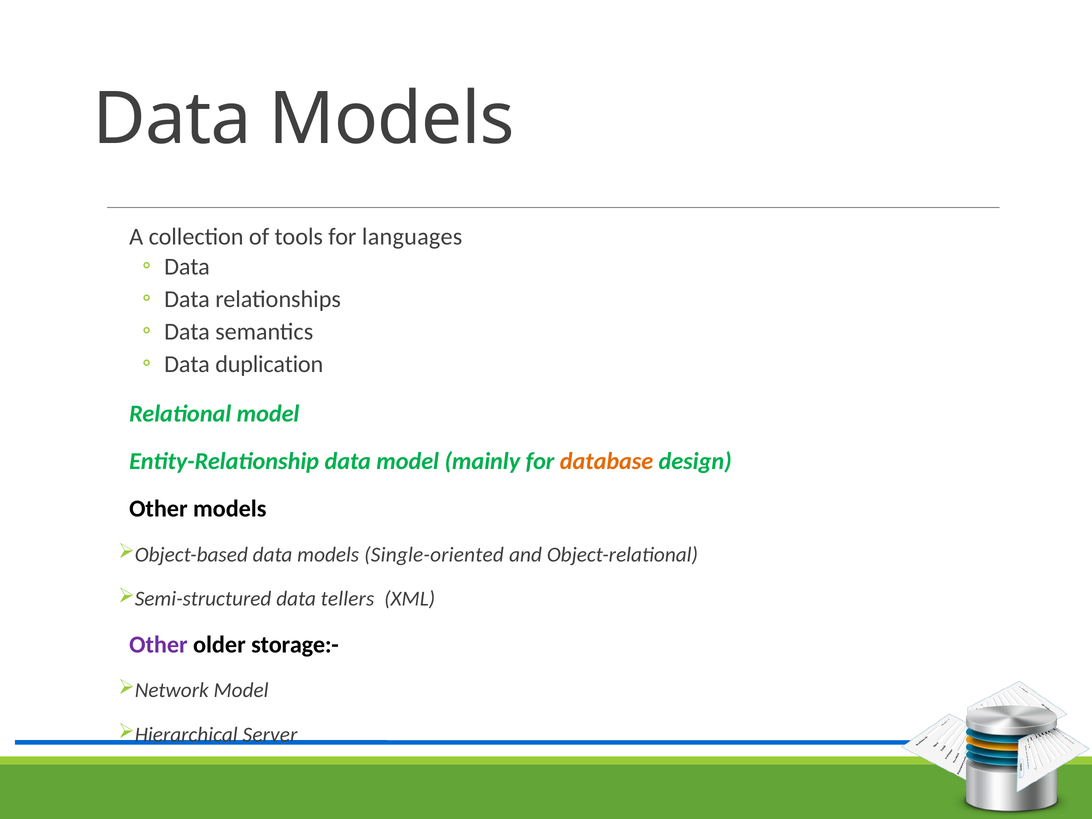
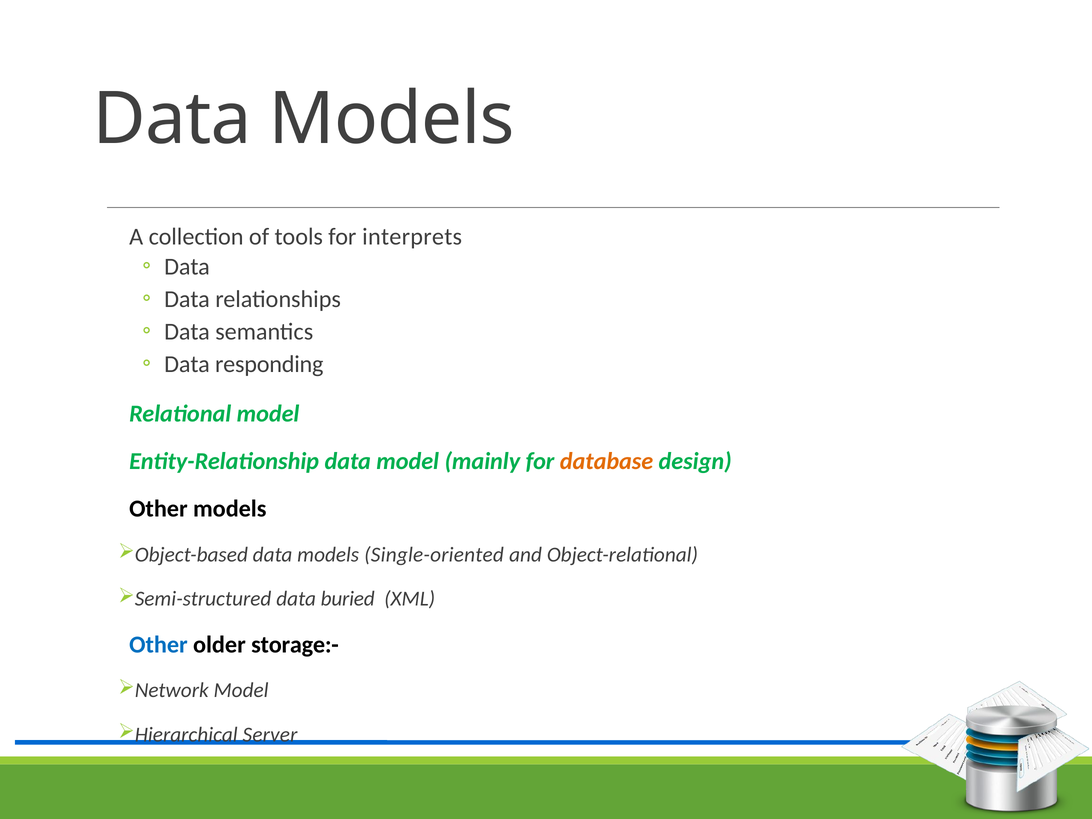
languages: languages -> interprets (412, 237)
duplication: duplication -> responding (269, 364)
tellers: tellers -> buried (348, 599)
Other colour: purple -> blue (158, 645)
